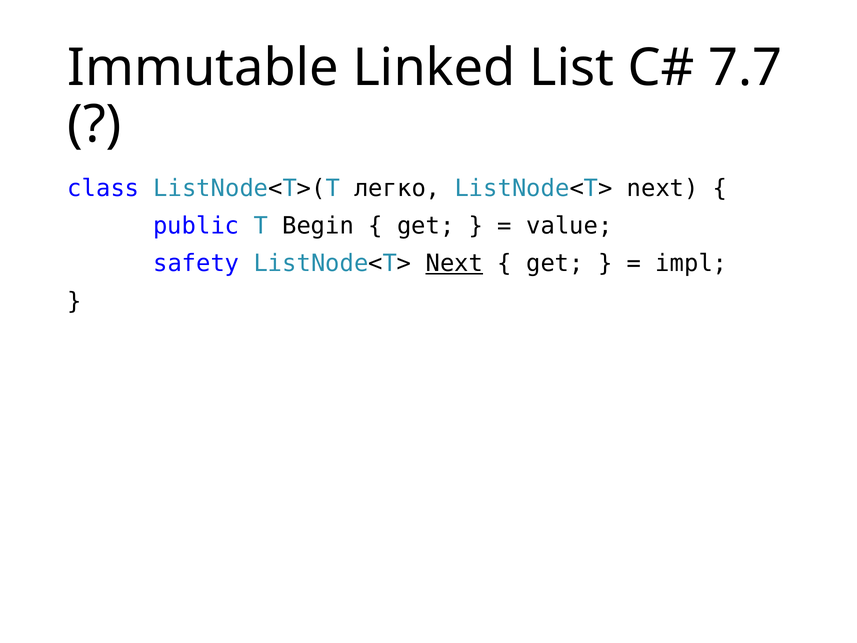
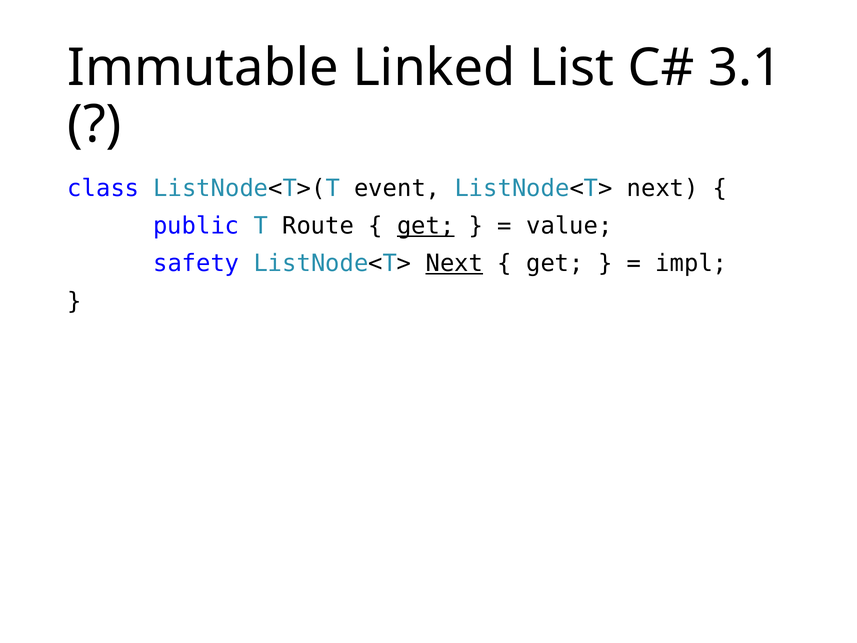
7.7: 7.7 -> 3.1 (745, 68)
легко: легко -> event (397, 188)
Begin: Begin -> Route (318, 226)
get underline: none -> present (426, 226)
